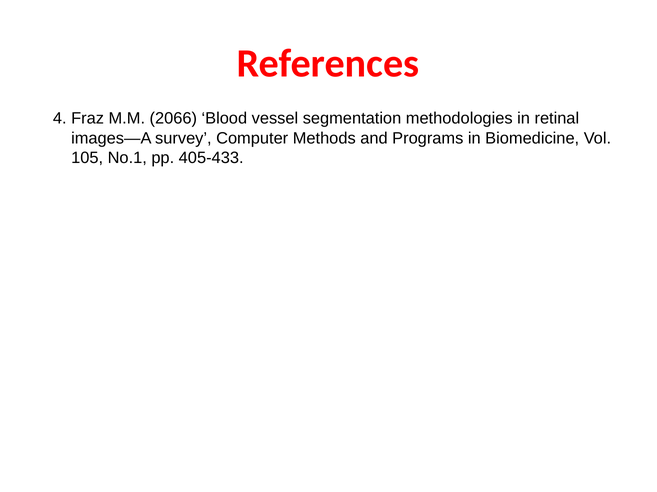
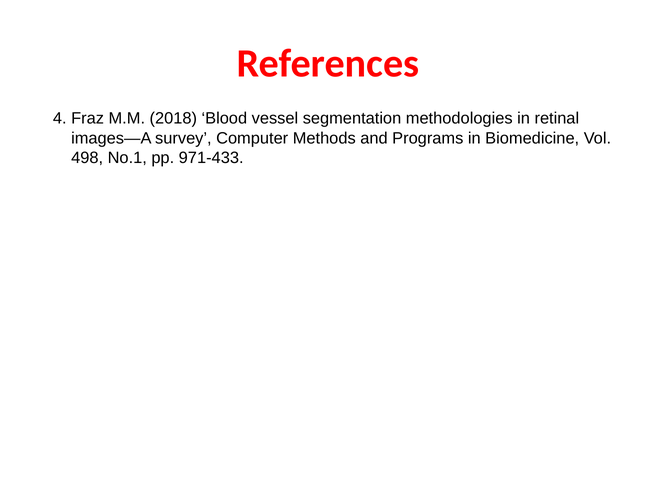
2066: 2066 -> 2018 (173, 119)
105: 105 -> 498 (87, 158)
405-433: 405-433 -> 971-433 (211, 158)
